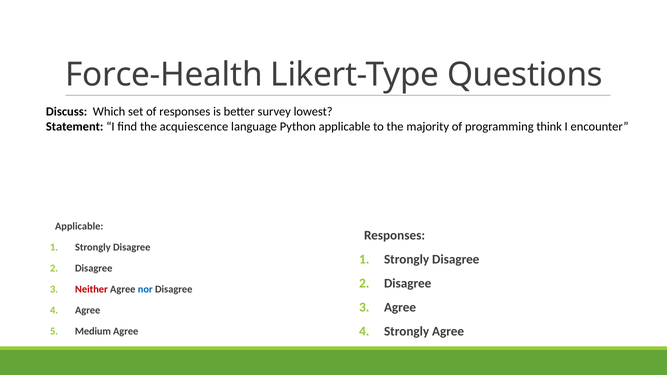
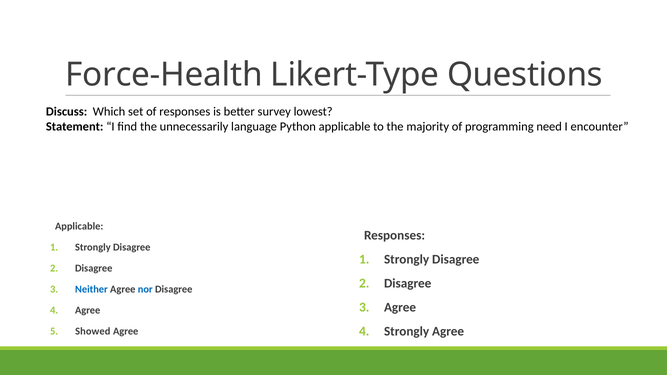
acquiescence: acquiescence -> unnecessarily (194, 126)
think: think -> need (549, 126)
Neither colour: red -> blue (91, 289)
Medium: Medium -> Showed (93, 331)
